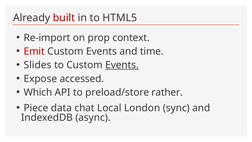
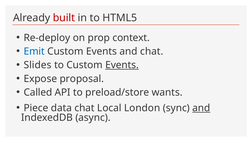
Re-import: Re-import -> Re-deploy (47, 38)
Emit colour: red -> blue (34, 51)
and time: time -> chat (152, 51)
accessed: accessed -> proposal (82, 79)
Which: Which -> Called (38, 92)
rather: rather -> wants (167, 92)
and underline: none -> present (201, 108)
